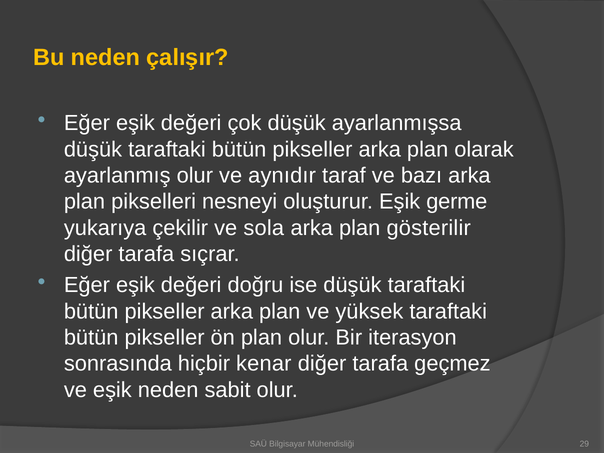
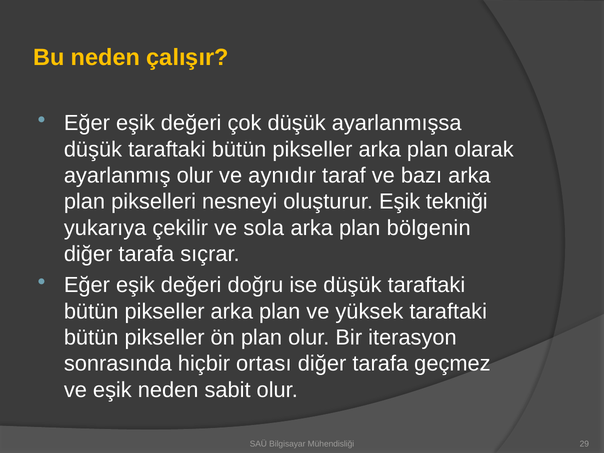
germe: germe -> tekniği (457, 202)
gösterilir: gösterilir -> bölgenin (429, 228)
kenar: kenar -> ortası (264, 364)
